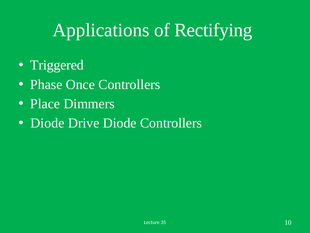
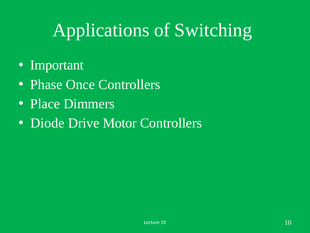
Rectifying: Rectifying -> Switching (213, 30)
Triggered: Triggered -> Important (57, 65)
Drive Diode: Diode -> Motor (120, 123)
